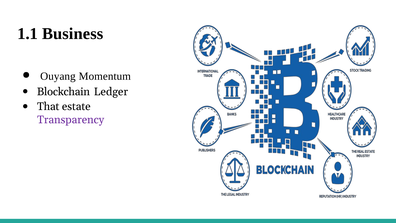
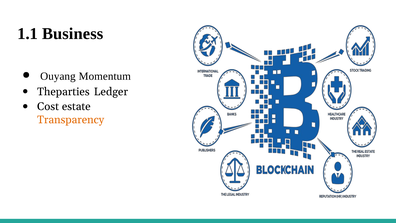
Blockchain: Blockchain -> Theparties (63, 92)
That: That -> Cost (48, 106)
Transparency colour: purple -> orange (71, 120)
